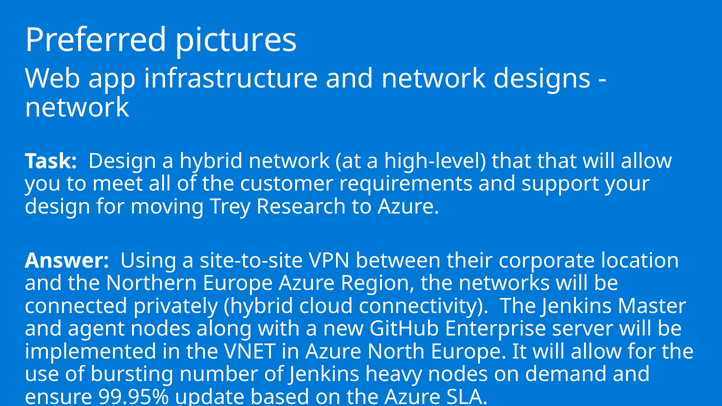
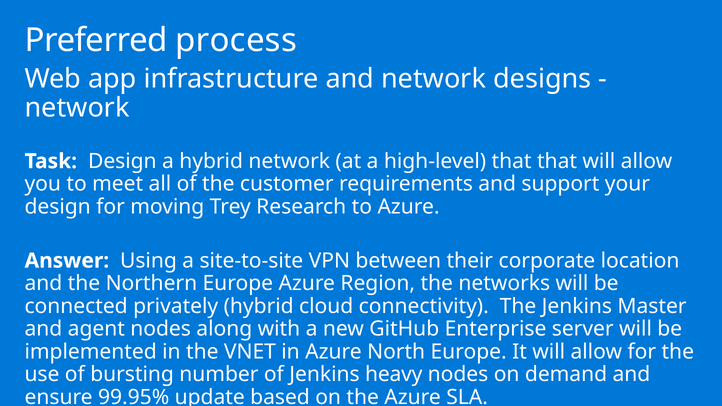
pictures: pictures -> process (236, 40)
